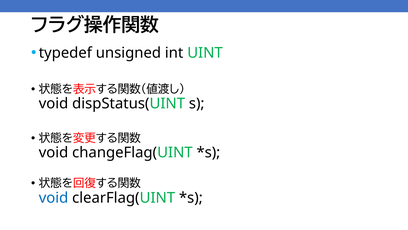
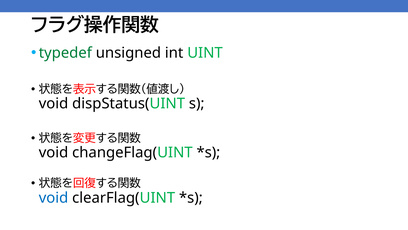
typedef colour: black -> green (65, 53)
